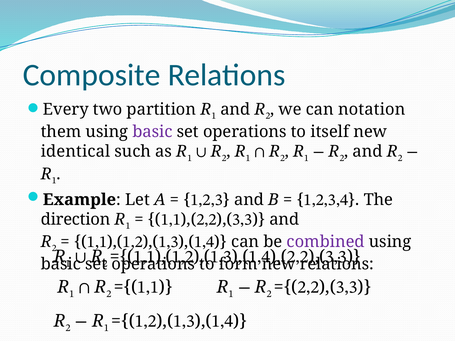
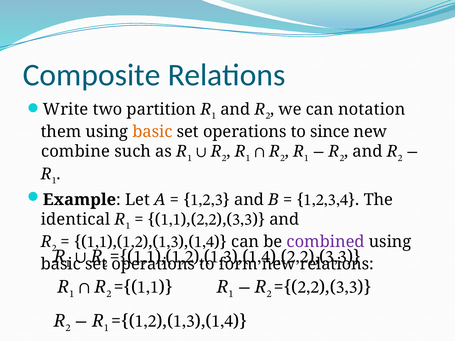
Every: Every -> Write (66, 110)
basic colour: purple -> orange (152, 132)
itself: itself -> since (330, 132)
identical: identical -> combine (75, 152)
direction: direction -> identical (76, 220)
